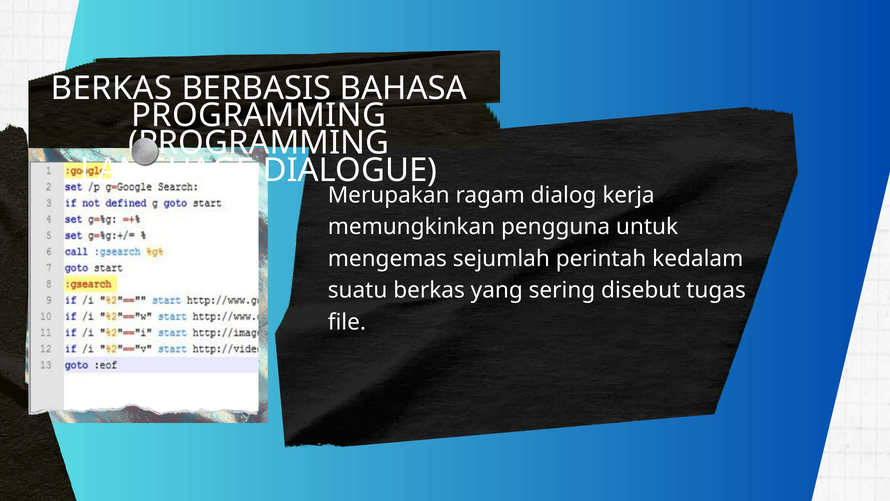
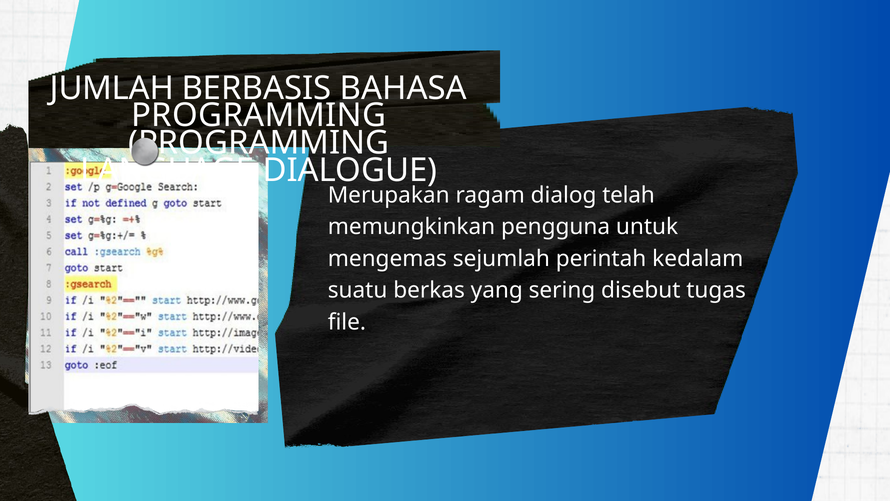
BERKAS: BERKAS -> JUMLAH (112, 88)
kerja: kerja -> telah (629, 195)
